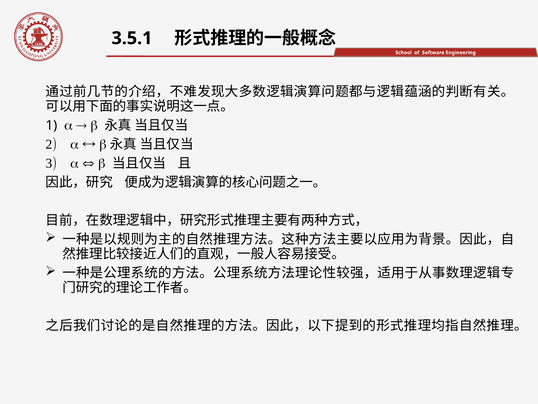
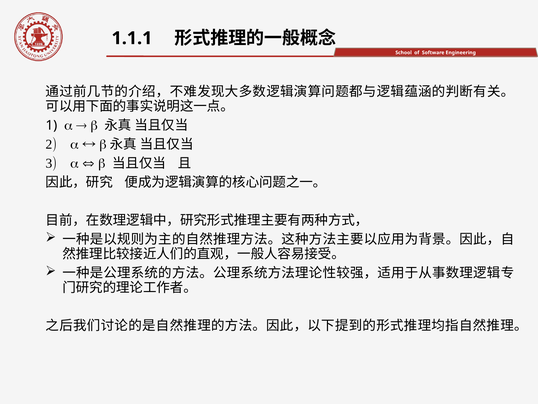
3.5.1: 3.5.1 -> 1.1.1 (132, 38)
